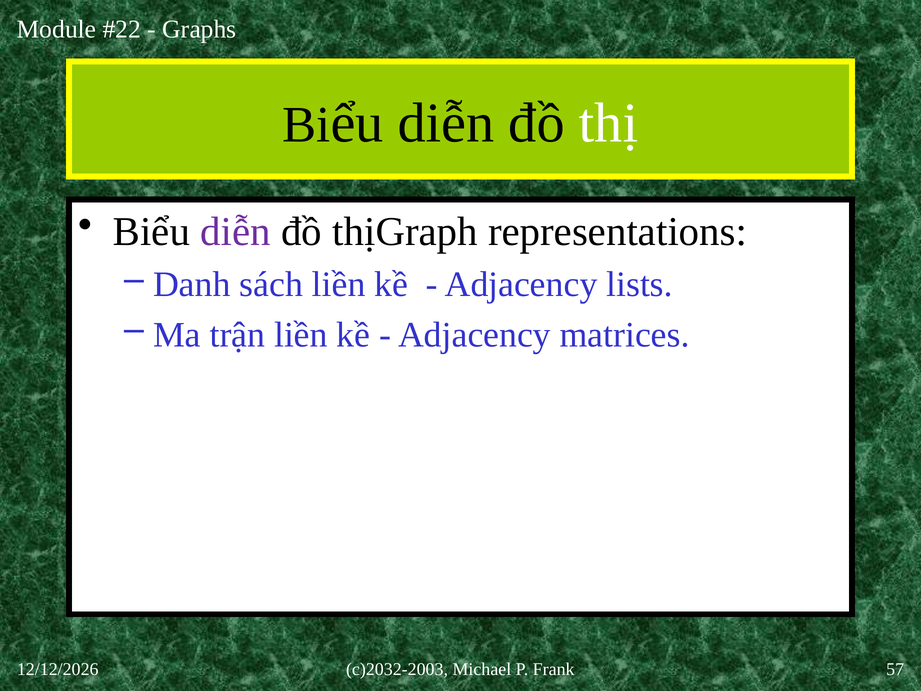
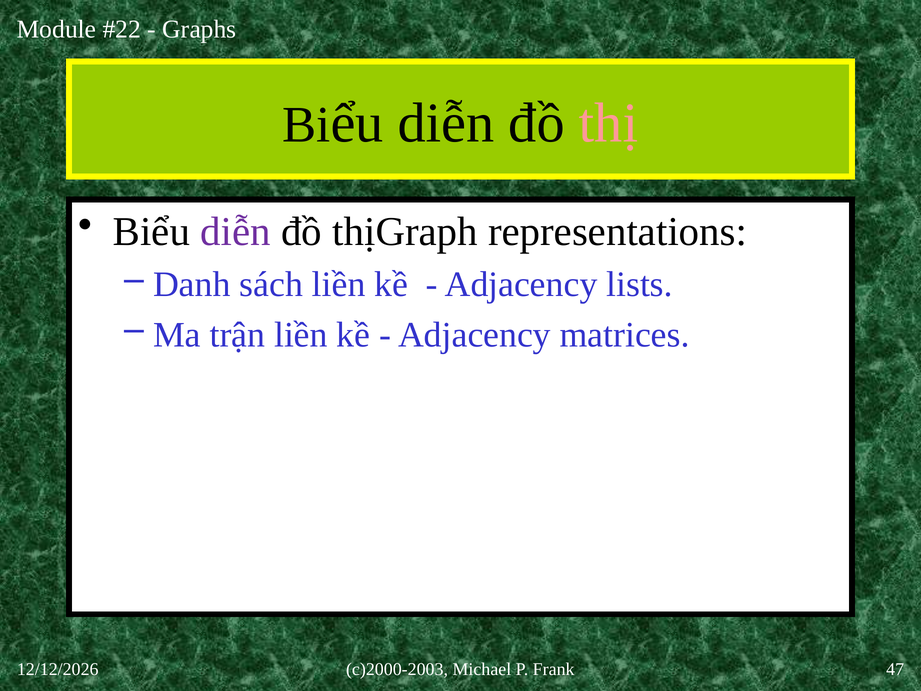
thị colour: white -> pink (608, 123)
c)2032-2003: c)2032-2003 -> c)2000-2003 (397, 669)
57: 57 -> 47 (895, 669)
